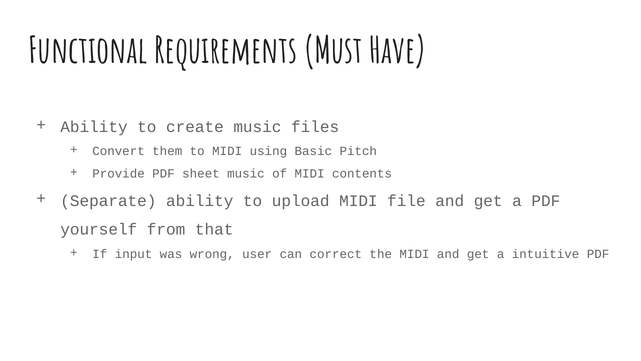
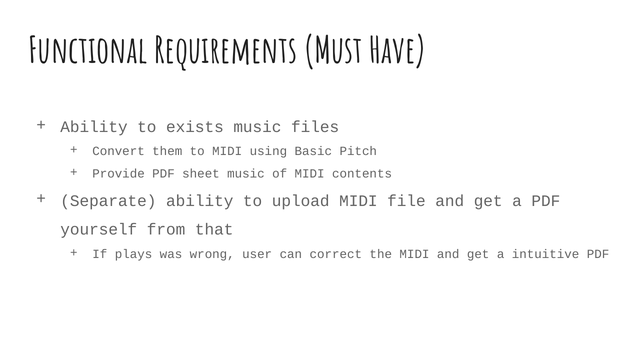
create: create -> exists (195, 127)
input: input -> plays (134, 254)
